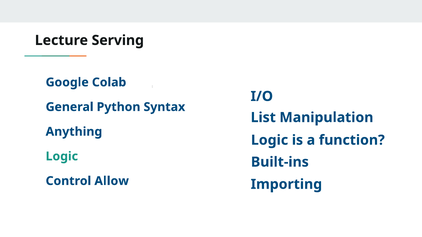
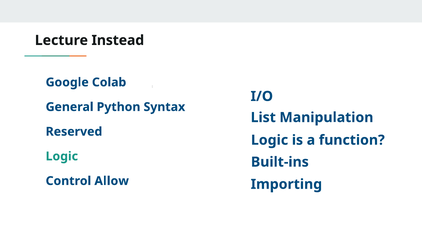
Serving: Serving -> Instead (118, 40)
Anything: Anything -> Reserved (74, 132)
